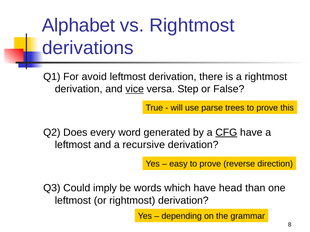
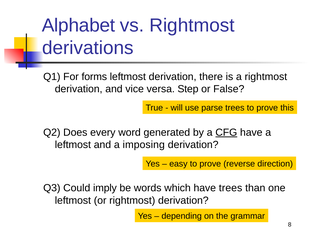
avoid: avoid -> forms (94, 77)
vice underline: present -> none (135, 89)
recursive: recursive -> imposing (144, 145)
have head: head -> trees (231, 188)
